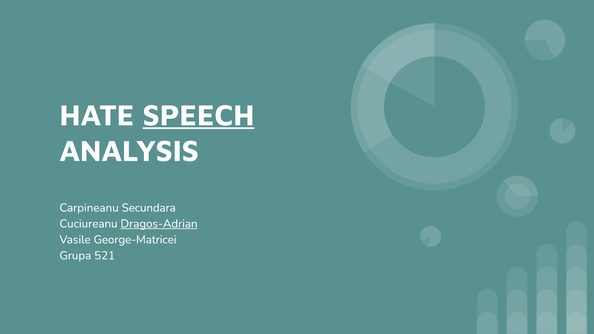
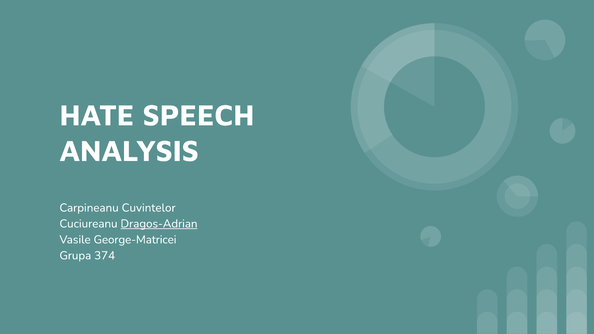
SPEECH underline: present -> none (198, 116)
Secundara: Secundara -> Cuvintelor (149, 208)
521: 521 -> 374 (105, 256)
